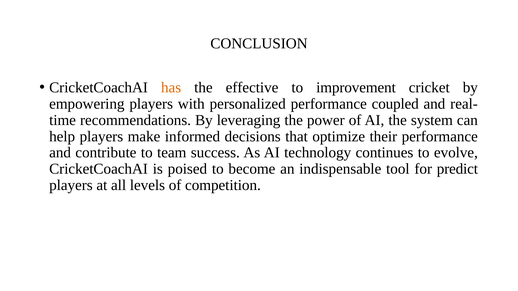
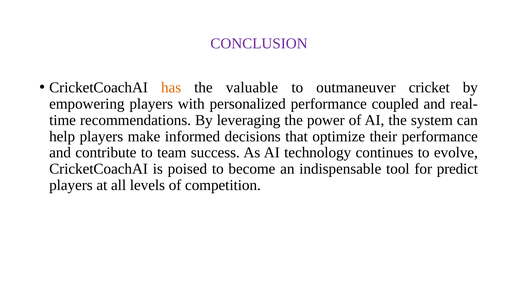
CONCLUSION colour: black -> purple (259, 44)
effective: effective -> valuable (252, 88)
improvement: improvement -> outmaneuver (356, 88)
